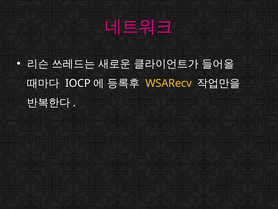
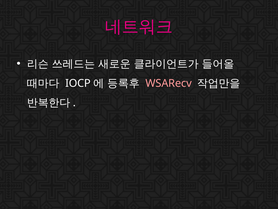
WSARecv colour: yellow -> pink (169, 83)
